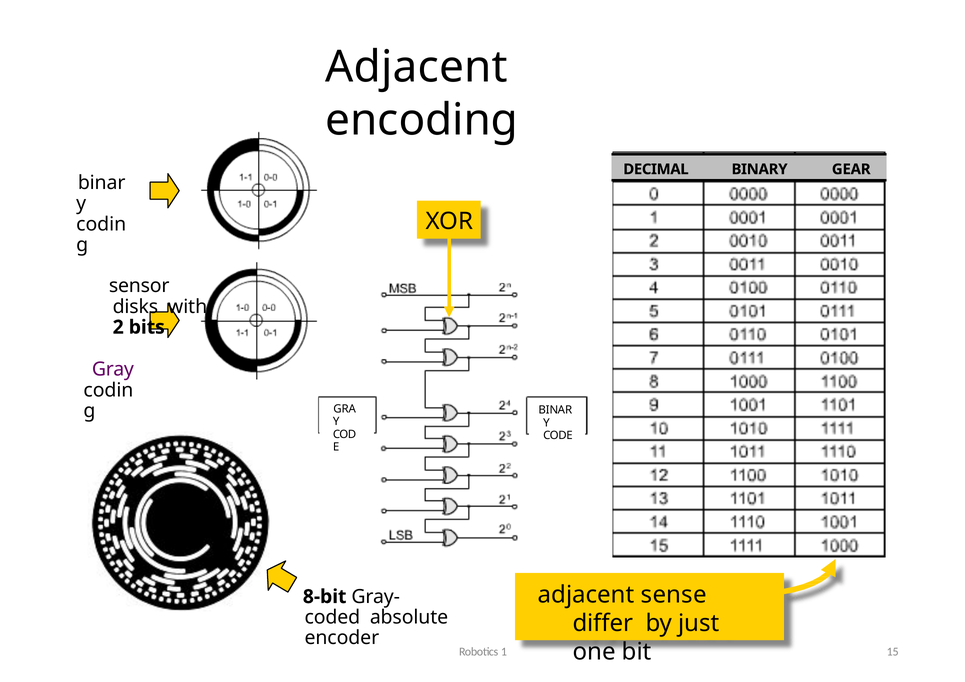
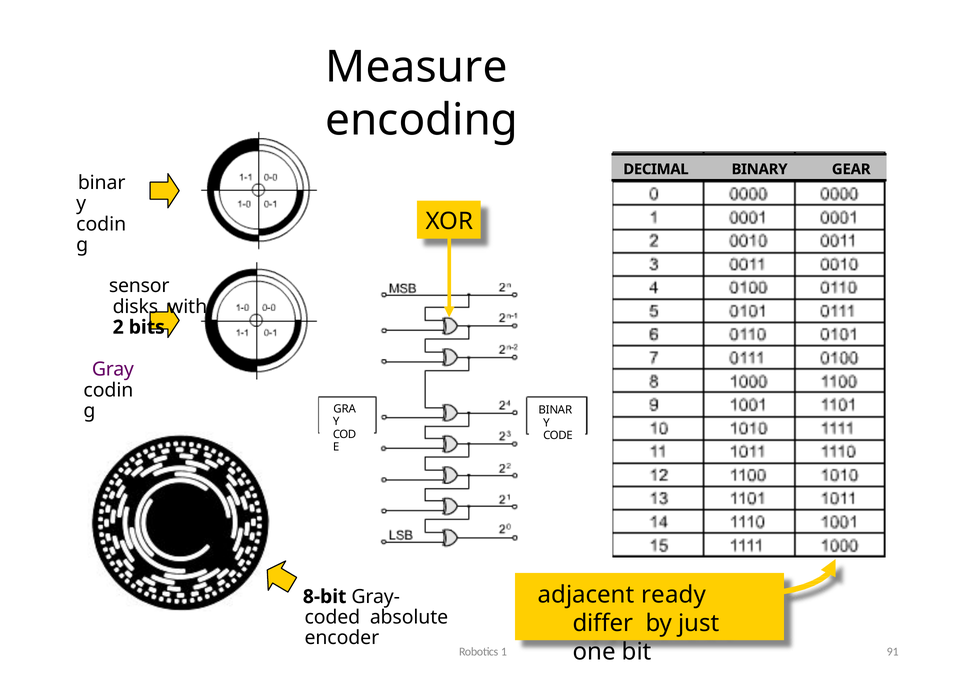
Adjacent: Adjacent -> Measure (417, 67)
sense: sense -> ready (674, 595)
15: 15 -> 91 (893, 652)
